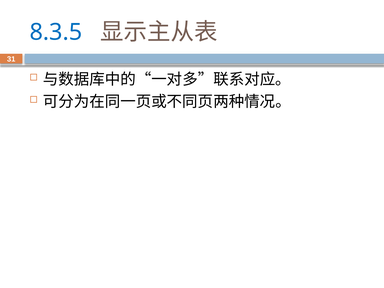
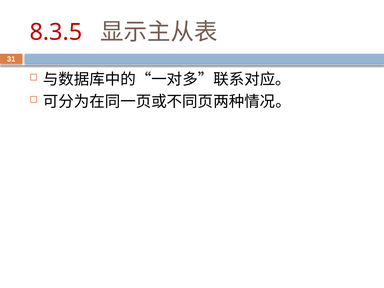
8.3.5 colour: blue -> red (56, 32)
